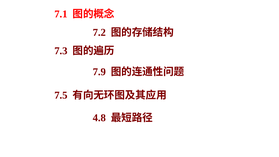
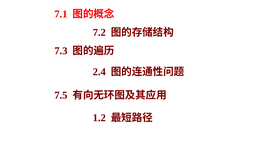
7.9: 7.9 -> 2.4 (99, 72)
4.8: 4.8 -> 1.2 (99, 118)
